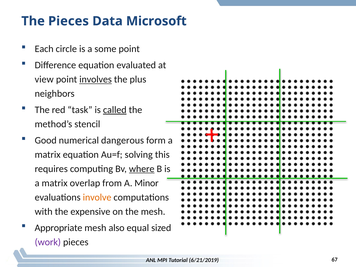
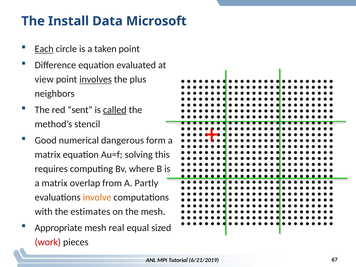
The Pieces: Pieces -> Install (69, 21)
Each underline: none -> present (44, 49)
some: some -> taken (105, 49)
task: task -> sent (80, 110)
where underline: present -> none (142, 169)
Minor: Minor -> Partly (146, 183)
expensive: expensive -> estimates (90, 212)
also: also -> real (116, 228)
work colour: purple -> red (48, 242)
